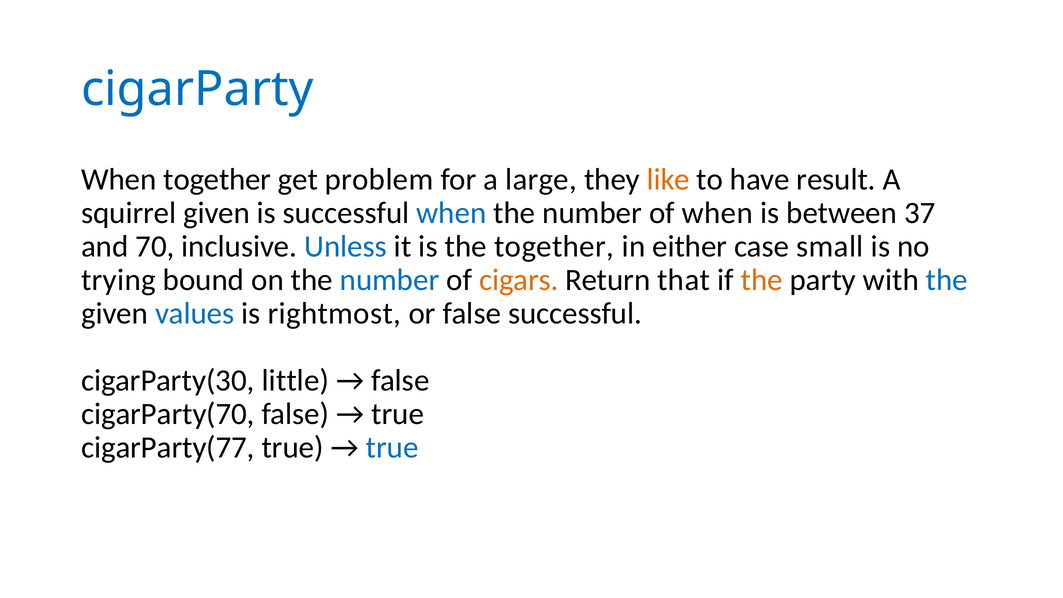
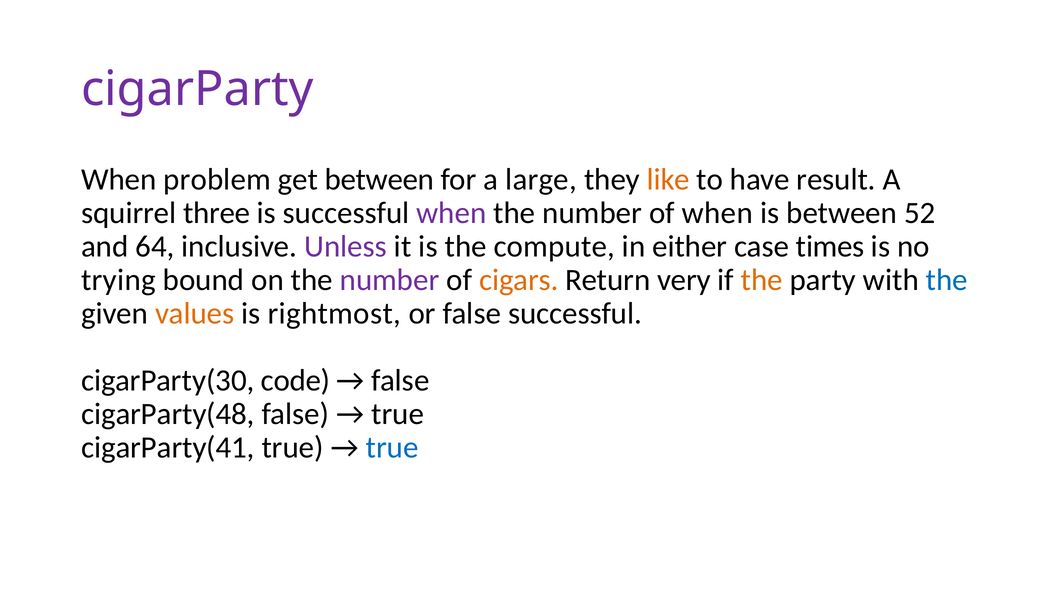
cigarParty colour: blue -> purple (197, 89)
When together: together -> problem (217, 180)
get problem: problem -> between (379, 180)
squirrel given: given -> three (217, 213)
when colour: blue -> purple (451, 213)
37: 37 -> 52 (920, 213)
70: 70 -> 64 (155, 247)
Unless colour: blue -> purple (346, 247)
the together: together -> compute (554, 247)
small: small -> times (830, 247)
number colour: blue -> purple (390, 280)
that: that -> very (684, 280)
values colour: blue -> orange (195, 314)
little: little -> code (296, 381)
cigarParty(70: cigarParty(70 -> cigarParty(48 (168, 414)
cigarParty(77: cigarParty(77 -> cigarParty(41 (168, 448)
